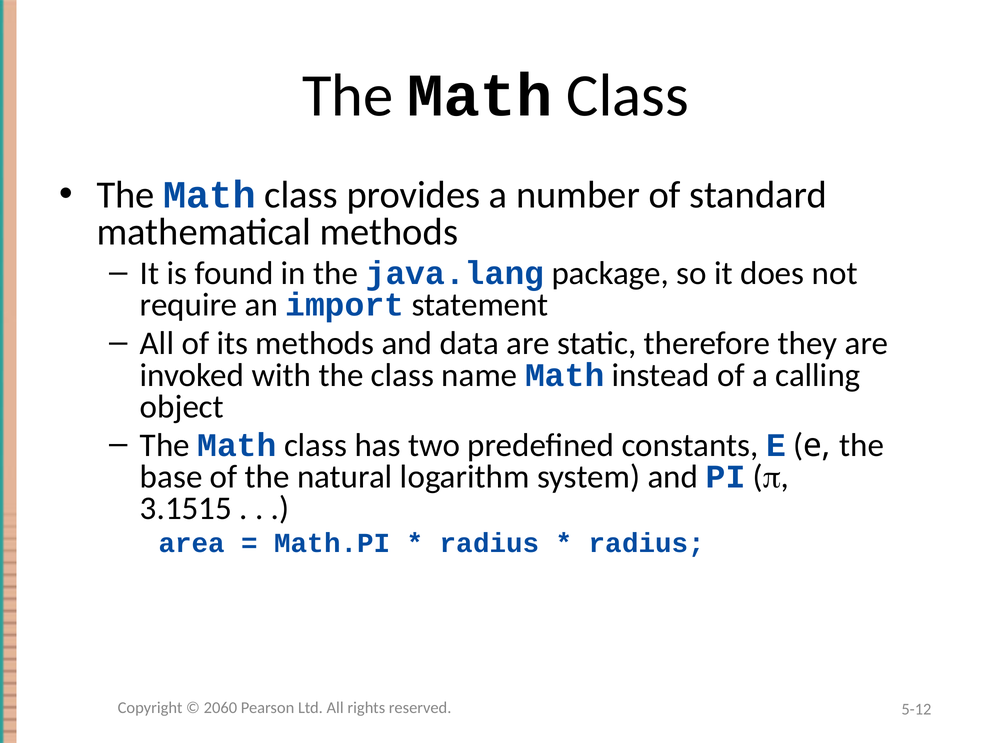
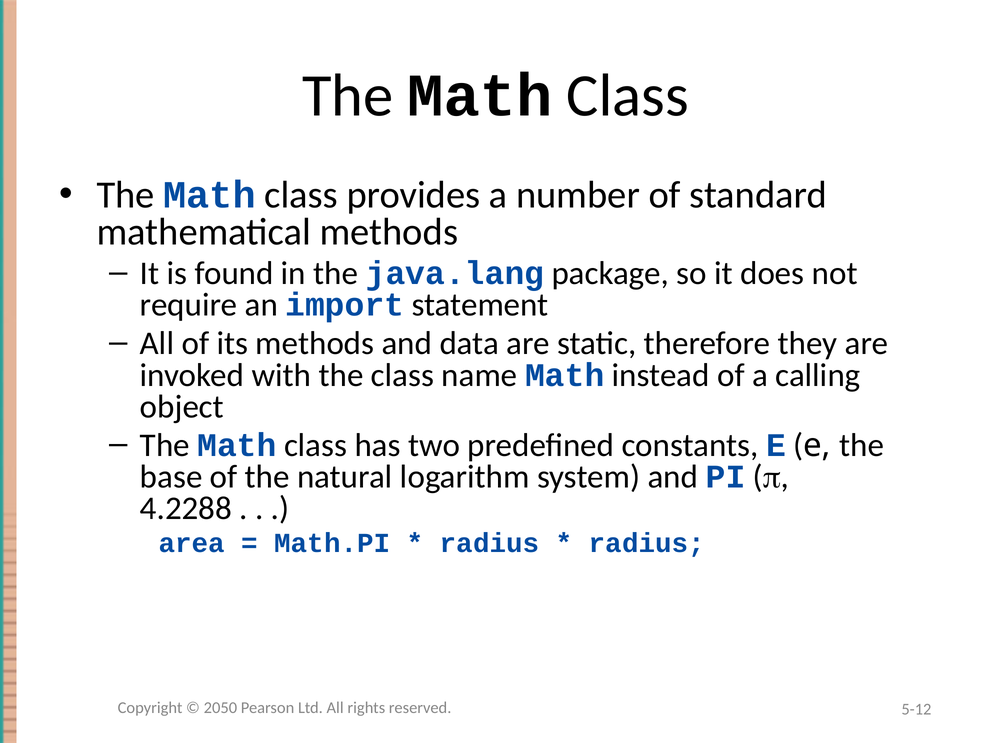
3.1515: 3.1515 -> 4.2288 (186, 509)
2060: 2060 -> 2050 (220, 708)
